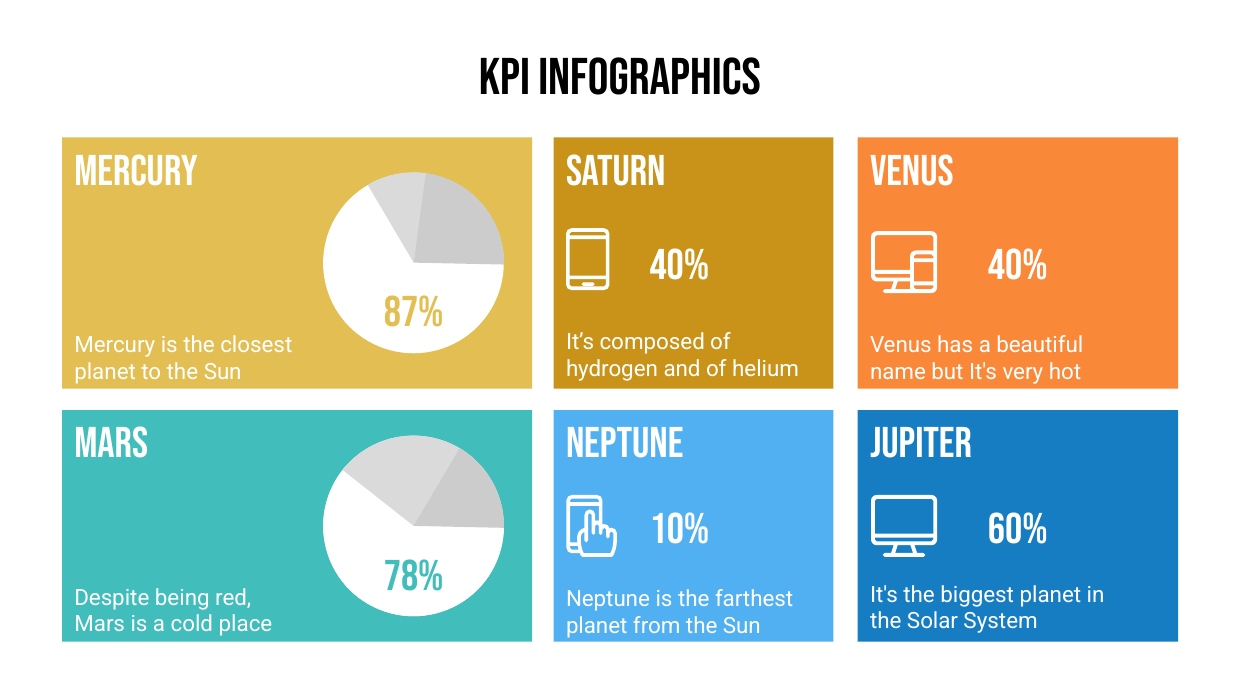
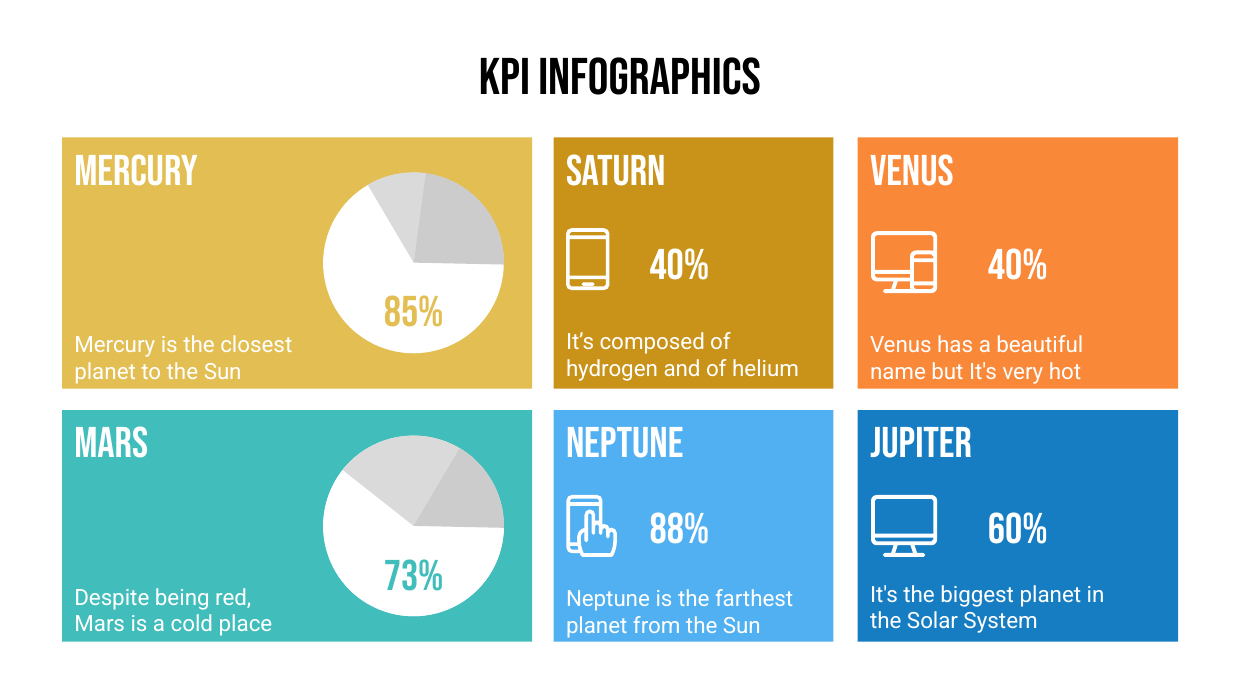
87%: 87% -> 85% (414, 313)
10%: 10% -> 88% (679, 529)
78%: 78% -> 73% (414, 576)
